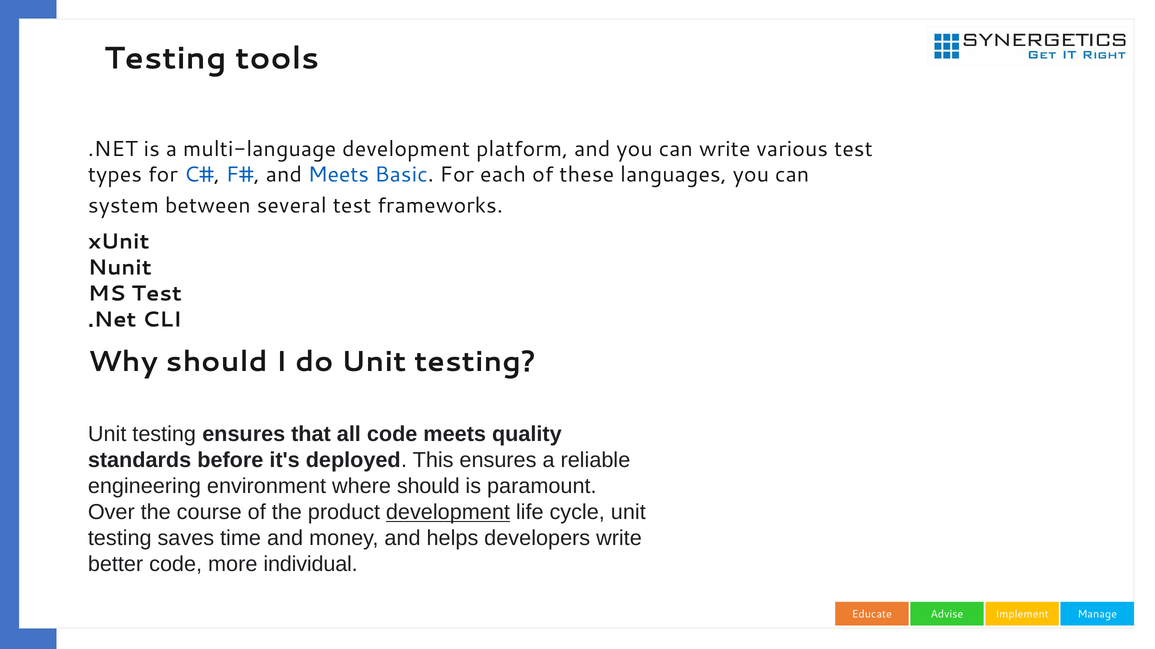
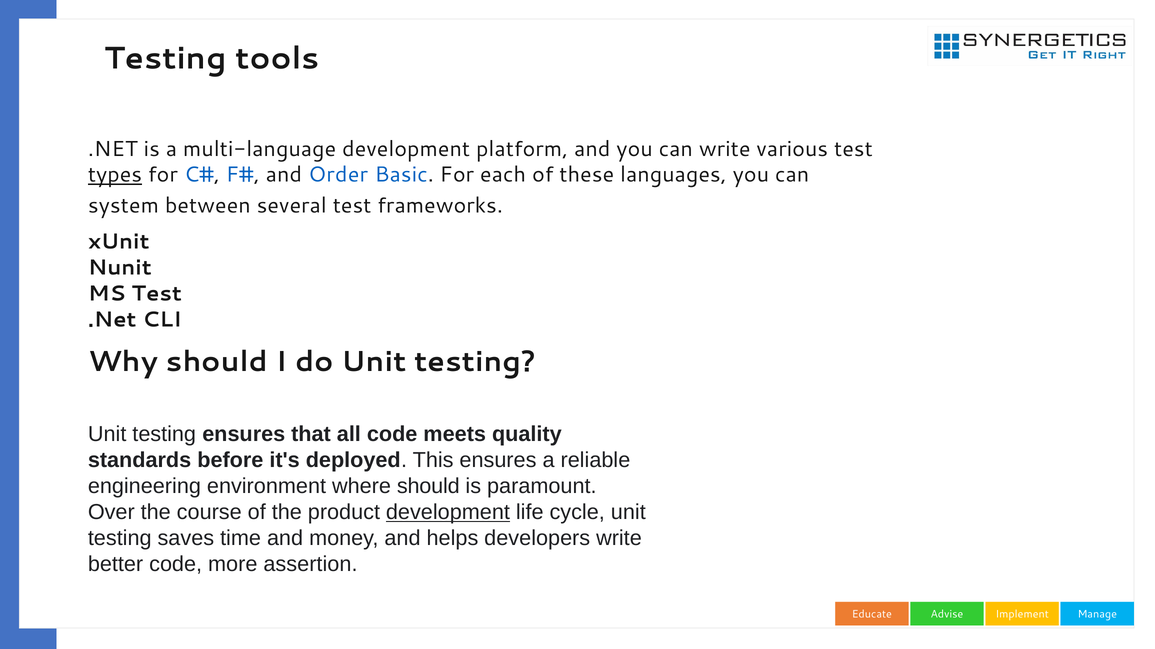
types underline: none -> present (115, 175)
and Meets: Meets -> Order (338, 175)
individual: individual -> assertion (310, 565)
